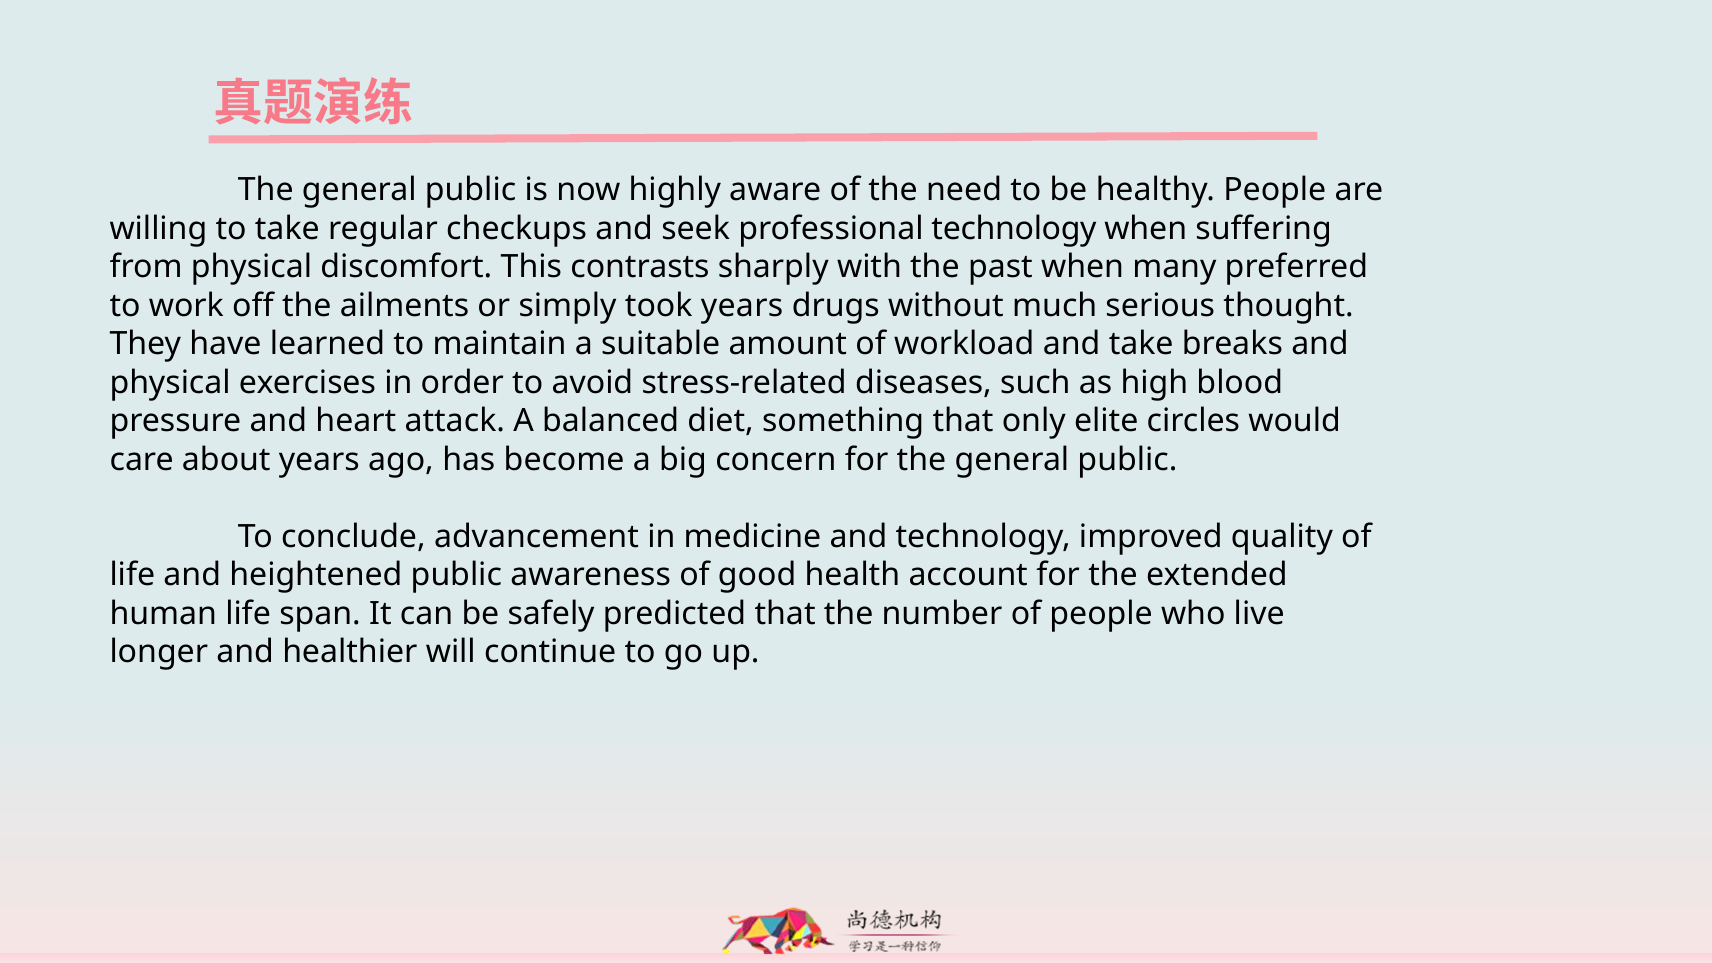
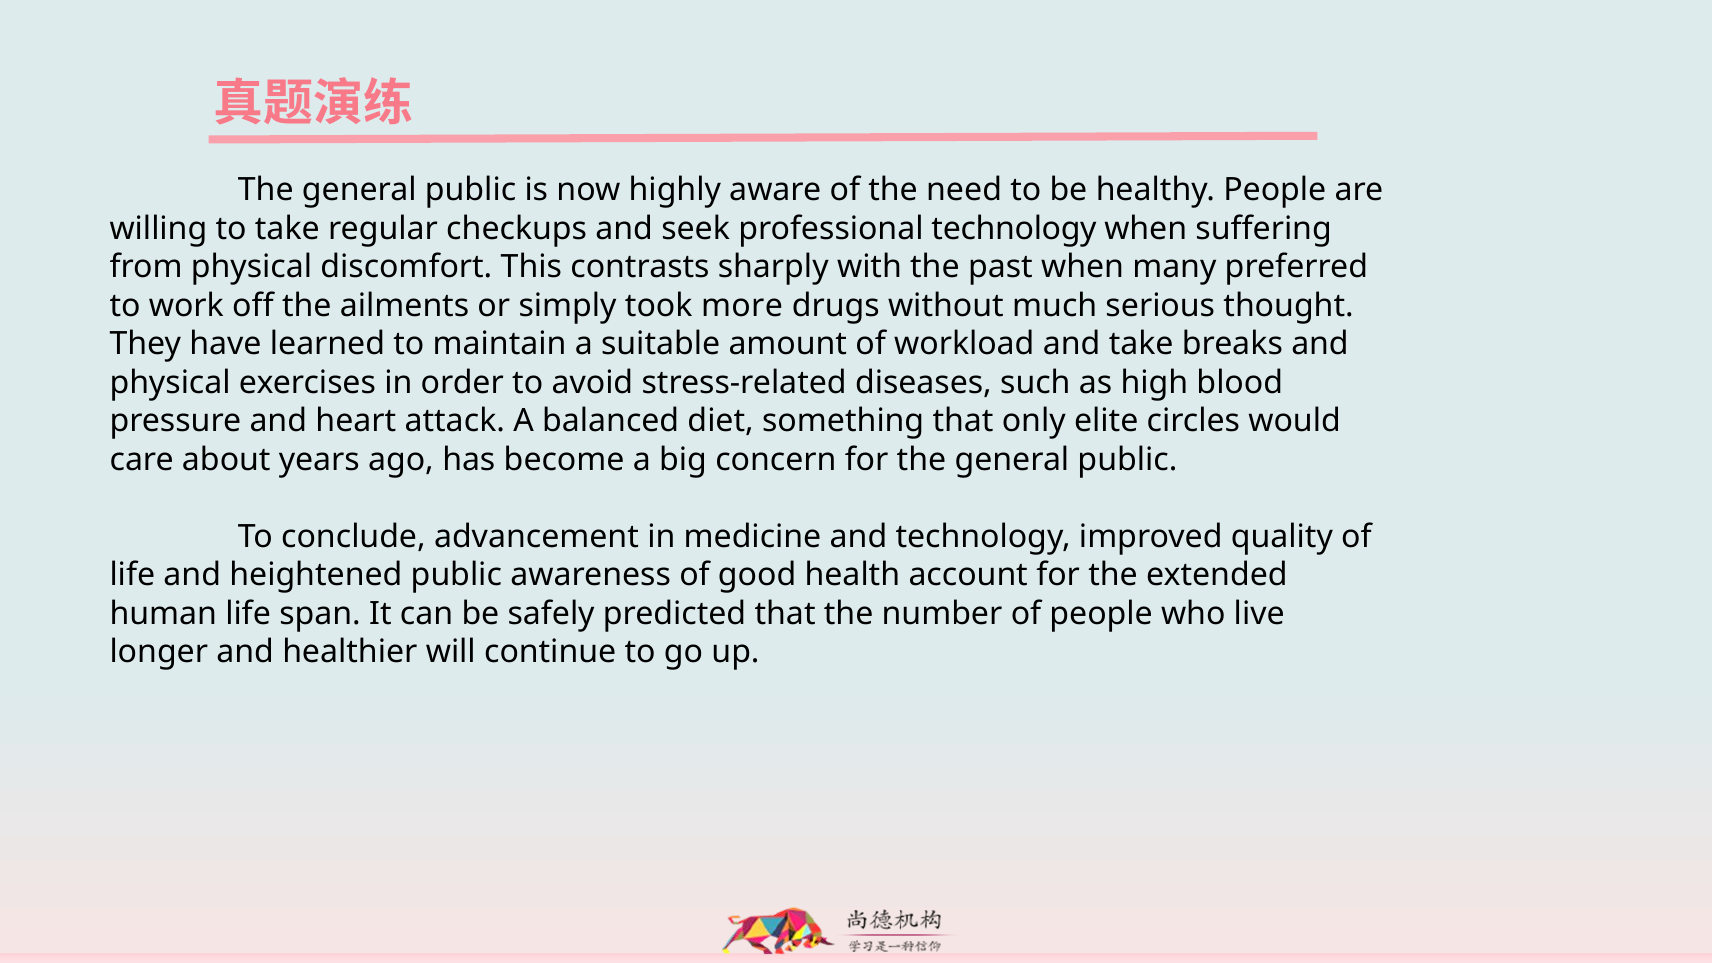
took years: years -> more (742, 306)
